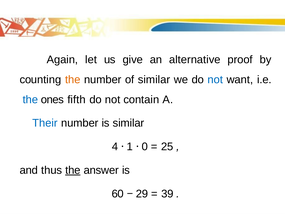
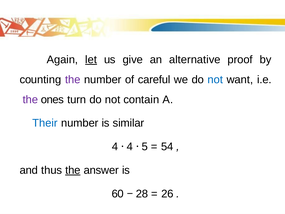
let underline: none -> present (91, 60)
the colour: orange -> purple (73, 79)
of similar: similar -> careful (154, 79)
the colour: blue -> purple (30, 99)
fifth: fifth -> turn (77, 99)
1: 1 -> 4 (130, 147)
0: 0 -> 5 (145, 147)
25: 25 -> 54 (167, 147)
29: 29 -> 28 (142, 194)
39: 39 -> 26 (167, 194)
